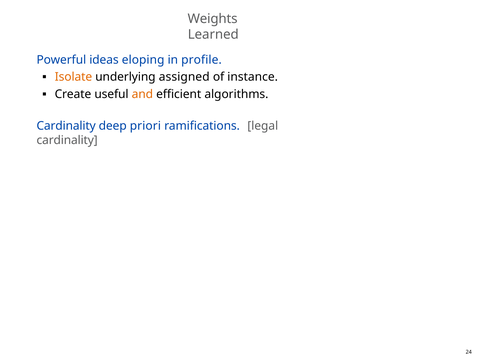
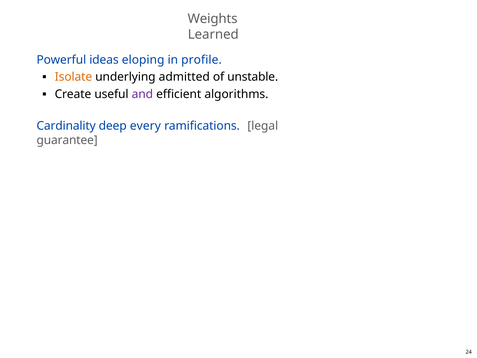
assigned: assigned -> admitted (184, 77)
instance: instance -> unstable (253, 77)
and colour: orange -> purple (142, 94)
priori: priori -> every (145, 126)
cardinality: cardinality -> guarantee (67, 140)
